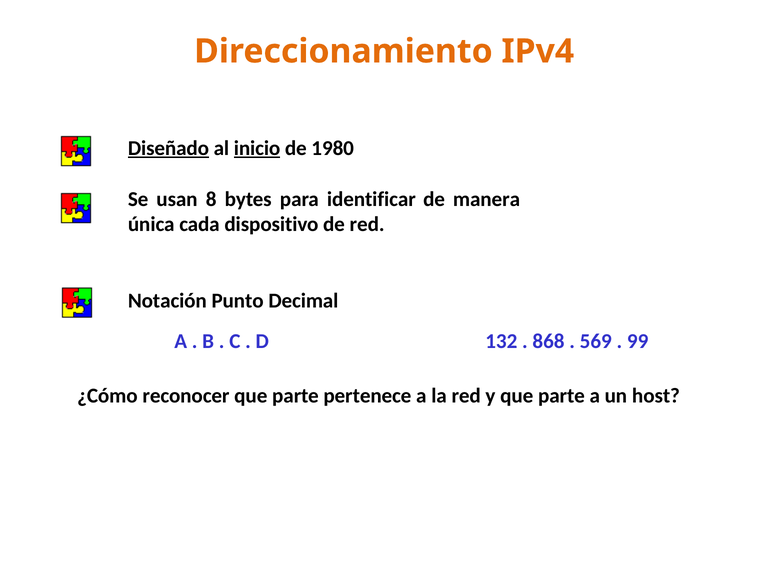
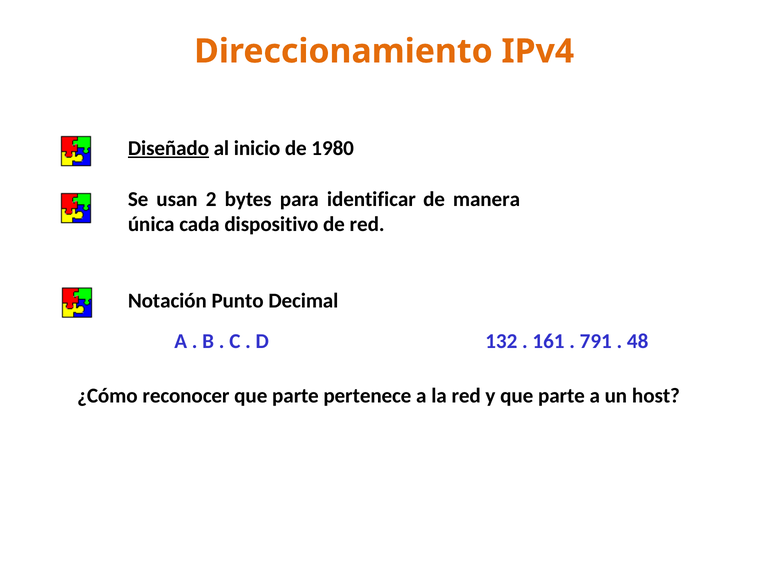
inicio underline: present -> none (257, 148)
8: 8 -> 2 (211, 199)
868: 868 -> 161 (548, 341)
569: 569 -> 791 (596, 341)
99: 99 -> 48 (638, 341)
